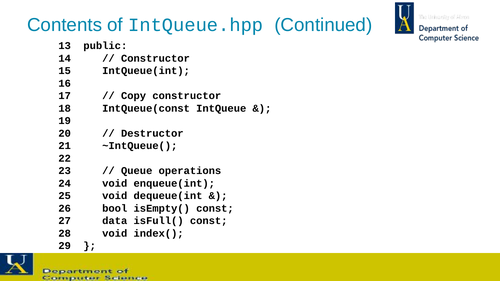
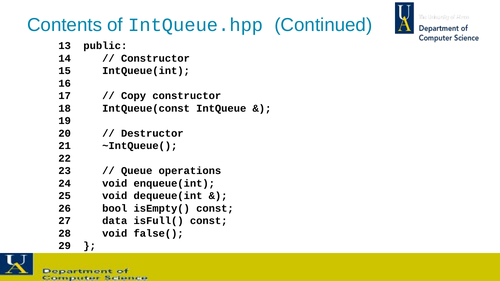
index(: index( -> false( (159, 233)
